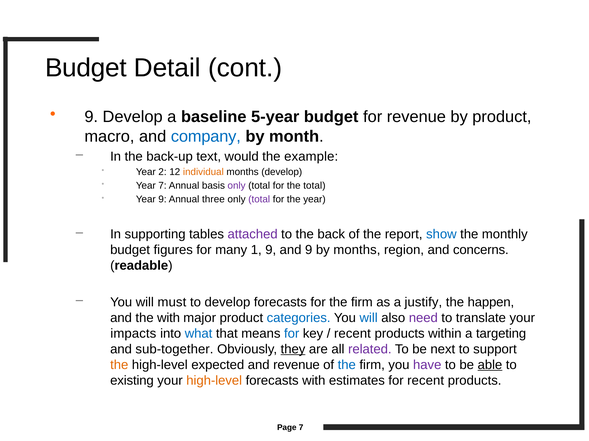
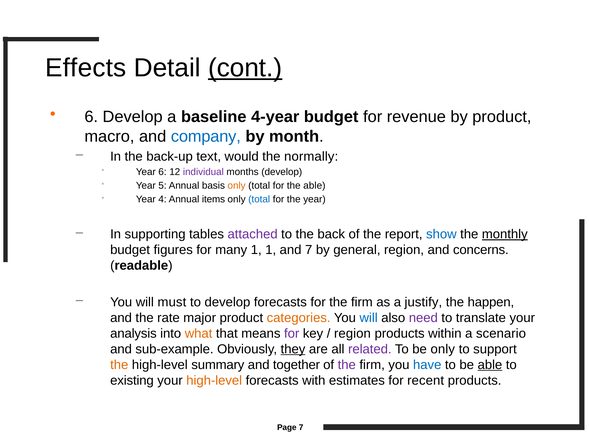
Budget: Budget -> Effects (86, 68)
cont underline: none -> present (245, 68)
9: 9 -> 6 (91, 117)
5-year: 5-year -> 4-year (275, 117)
example: example -> normally (311, 157)
Year 2: 2 -> 6 (162, 172)
individual colour: orange -> purple (203, 172)
Year 7: 7 -> 5 (162, 186)
only colour: purple -> orange (237, 186)
the total: total -> able (314, 186)
Year 9: 9 -> 4 (162, 200)
three: three -> items (213, 200)
total colour: purple -> blue (259, 200)
monthly underline: none -> present (505, 235)
1 9: 9 -> 1 (271, 250)
and 9: 9 -> 7 (309, 250)
by months: months -> general (357, 250)
the with: with -> rate (168, 318)
categories colour: blue -> orange (299, 318)
impacts: impacts -> analysis (133, 334)
what colour: blue -> orange (199, 334)
for colour: blue -> purple (292, 334)
recent: recent -> region (352, 334)
targeting: targeting -> scenario (501, 334)
sub-together: sub-together -> sub-example (175, 350)
be next: next -> only (443, 350)
expected: expected -> summary (218, 365)
and revenue: revenue -> together (296, 365)
the colour: blue -> purple (347, 365)
have colour: purple -> blue (427, 365)
